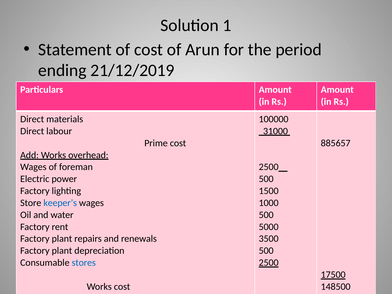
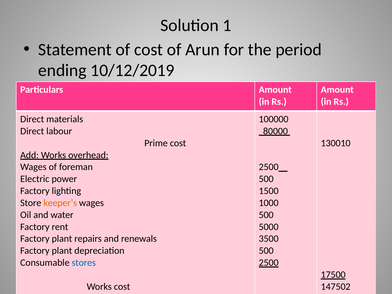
21/12/2019: 21/12/2019 -> 10/12/2019 (133, 70)
31000: 31000 -> 80000 (275, 131)
885657: 885657 -> 130010 (336, 143)
keeper’s colour: blue -> orange (60, 203)
148500: 148500 -> 147502 (336, 287)
